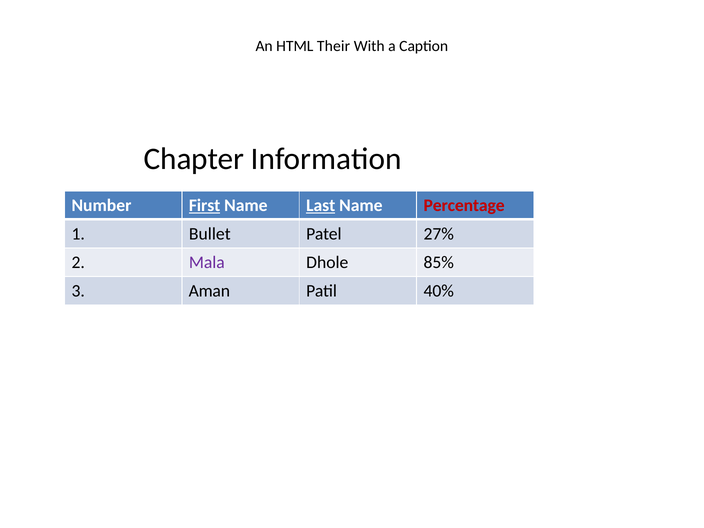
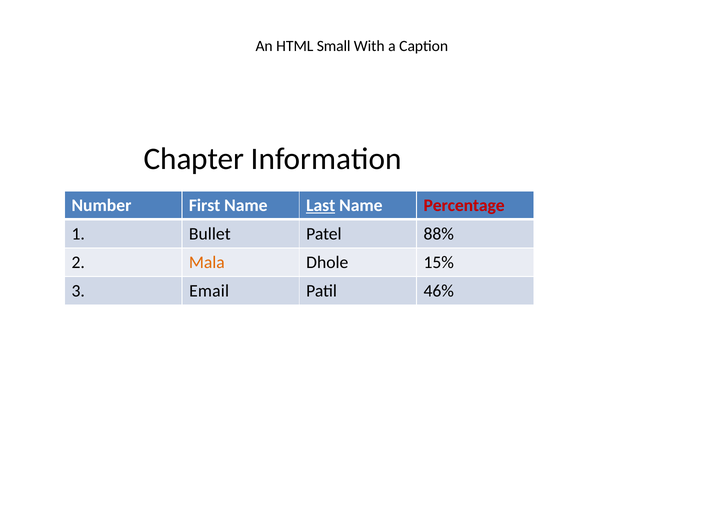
Their: Their -> Small (334, 46)
First underline: present -> none (205, 205)
27%: 27% -> 88% (439, 234)
Mala colour: purple -> orange (207, 262)
85%: 85% -> 15% (439, 262)
Aman: Aman -> Email (209, 291)
40%: 40% -> 46% (439, 291)
